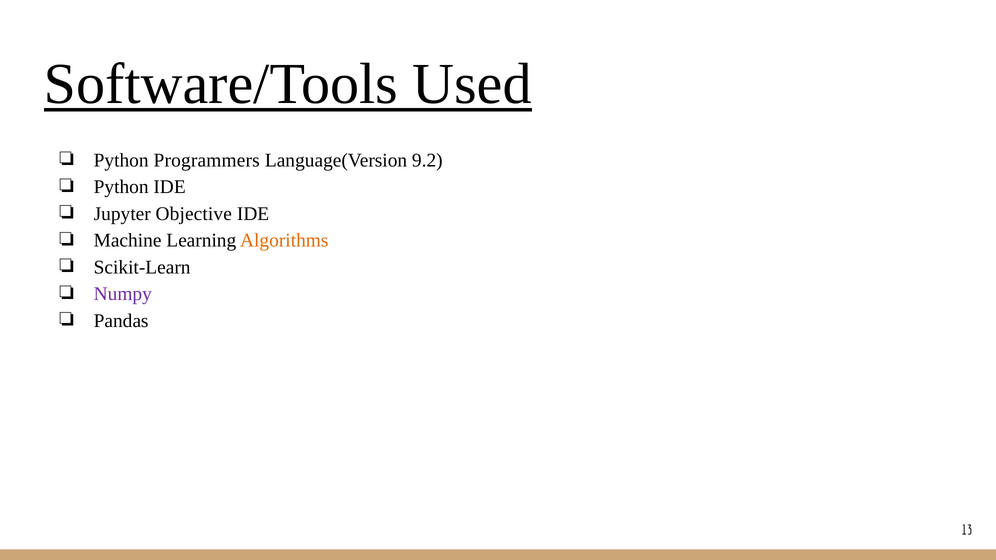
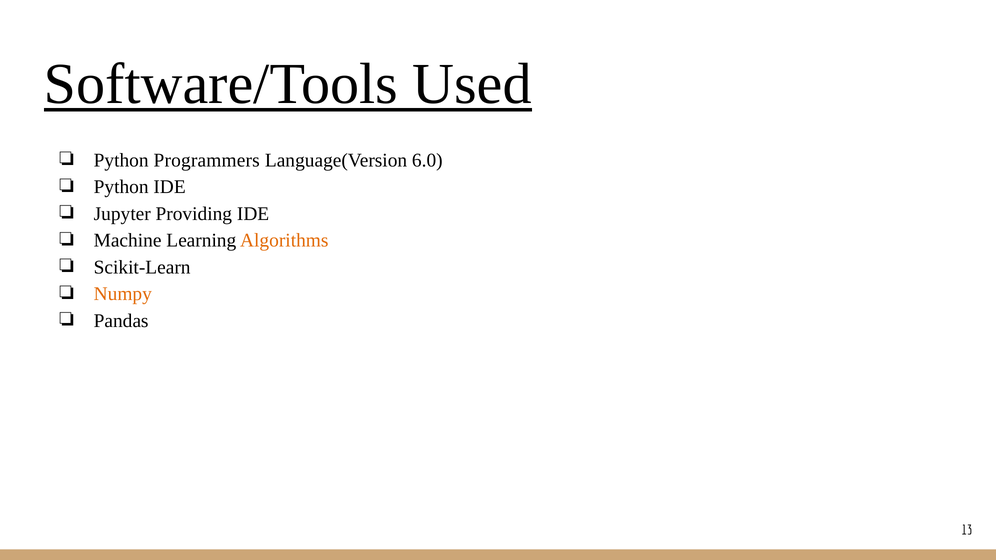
9.2: 9.2 -> 6.0 (427, 160)
Objective: Objective -> Providing (194, 214)
Numpy colour: purple -> orange (123, 294)
